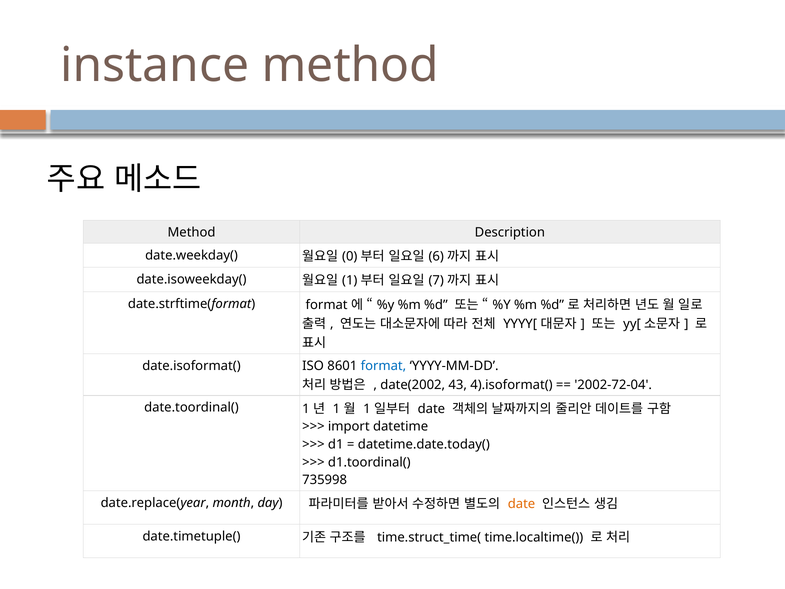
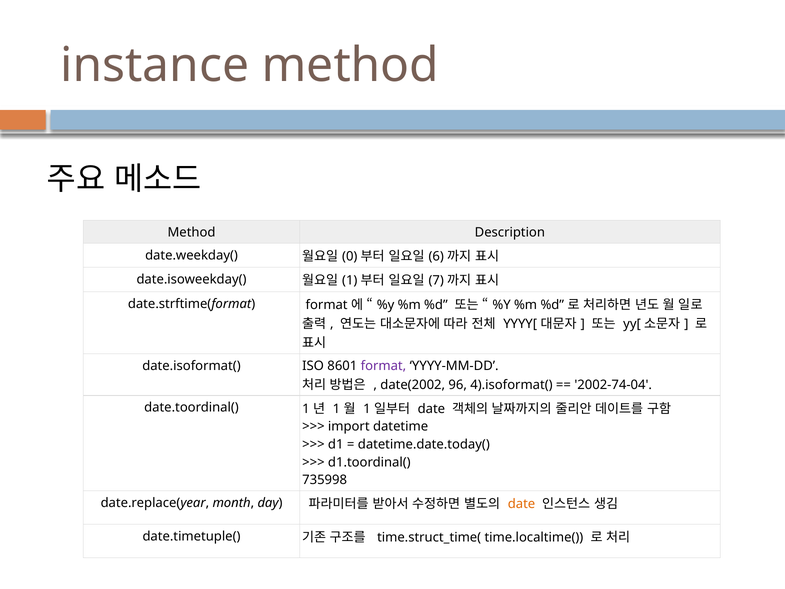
format colour: blue -> purple (383, 366)
43: 43 -> 96 (458, 385)
2002-72-04: 2002-72-04 -> 2002-74-04 (613, 385)
